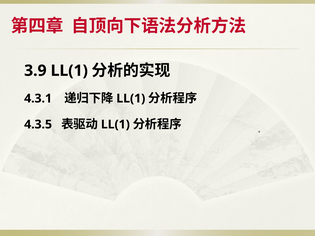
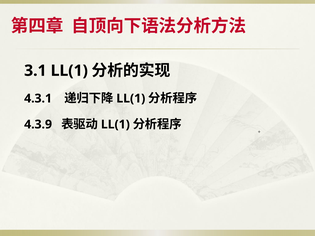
3.9: 3.9 -> 3.1 (35, 71)
4.3.5: 4.3.5 -> 4.3.9 (38, 125)
